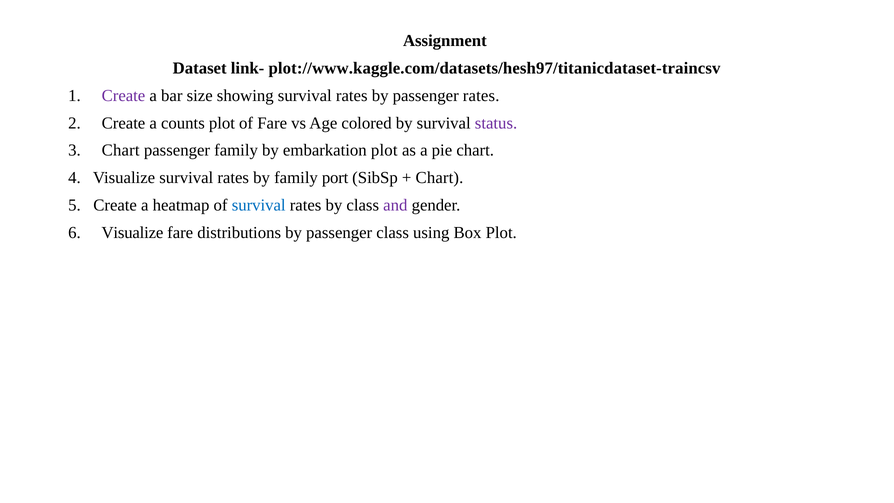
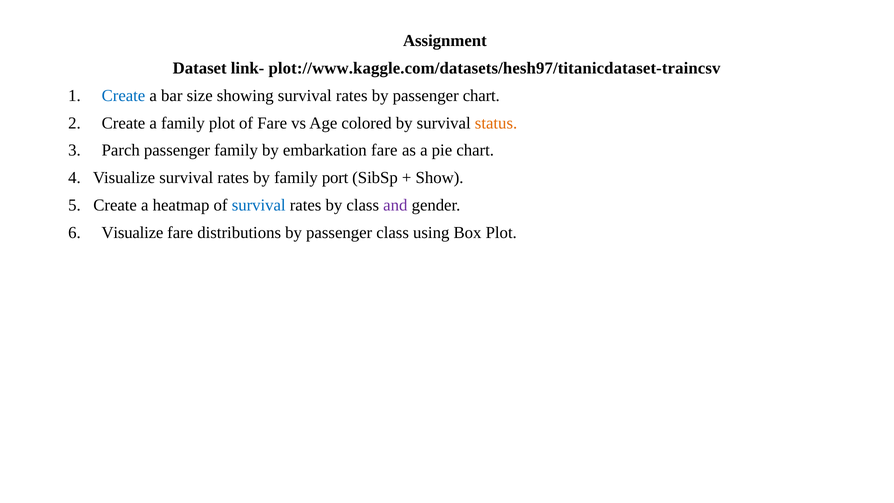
Create colour: purple -> blue (123, 96)
passenger rates: rates -> chart (481, 96)
a counts: counts -> family (183, 123)
status colour: purple -> orange (496, 123)
Chart: Chart -> Parch (121, 150)
embarkation plot: plot -> fare (384, 150)
Chart: Chart -> Show (440, 178)
